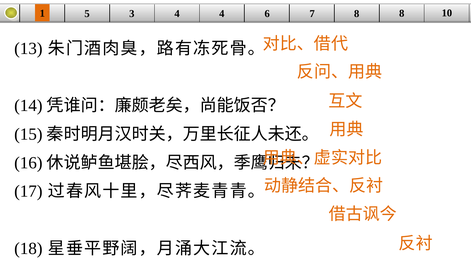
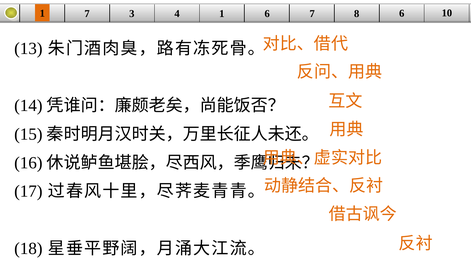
1 5: 5 -> 7 (87, 14)
4 4: 4 -> 1 (222, 14)
8 8: 8 -> 6 (402, 13)
